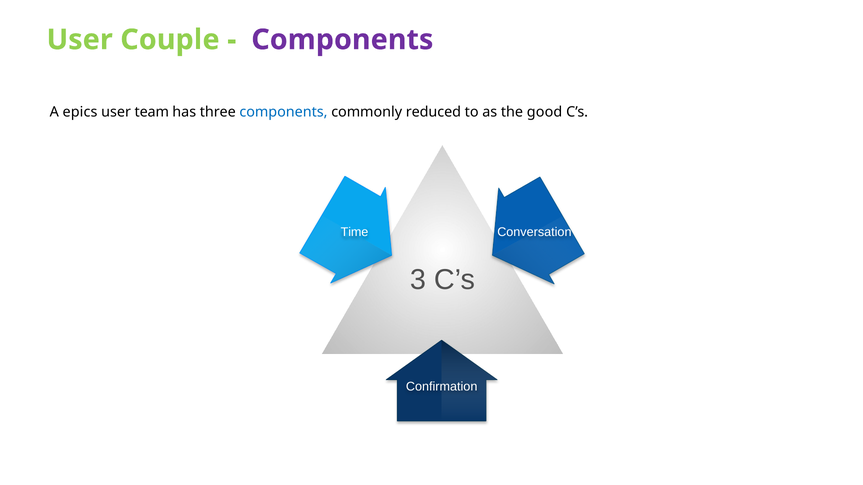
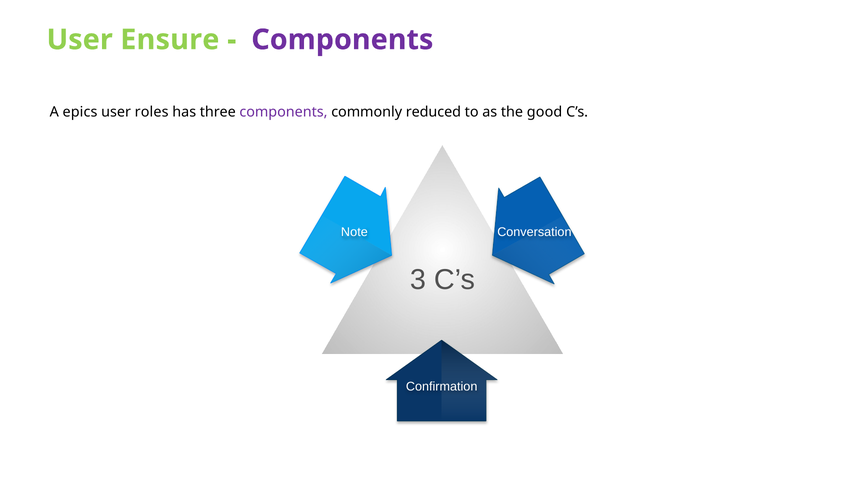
Couple: Couple -> Ensure (170, 40)
team: team -> roles (152, 112)
components colour: blue -> purple (283, 112)
Time: Time -> Note (354, 232)
